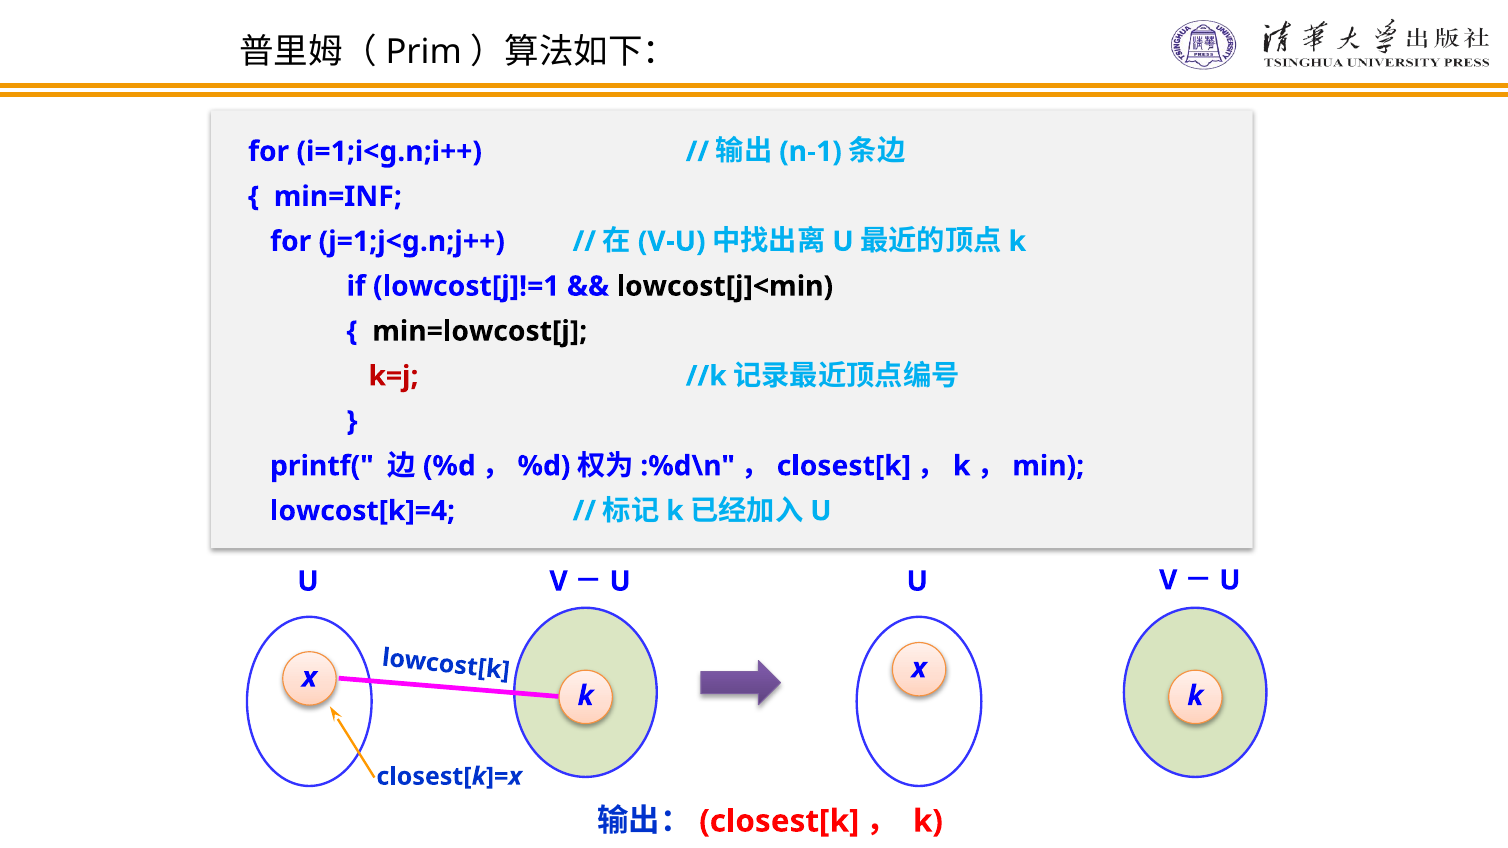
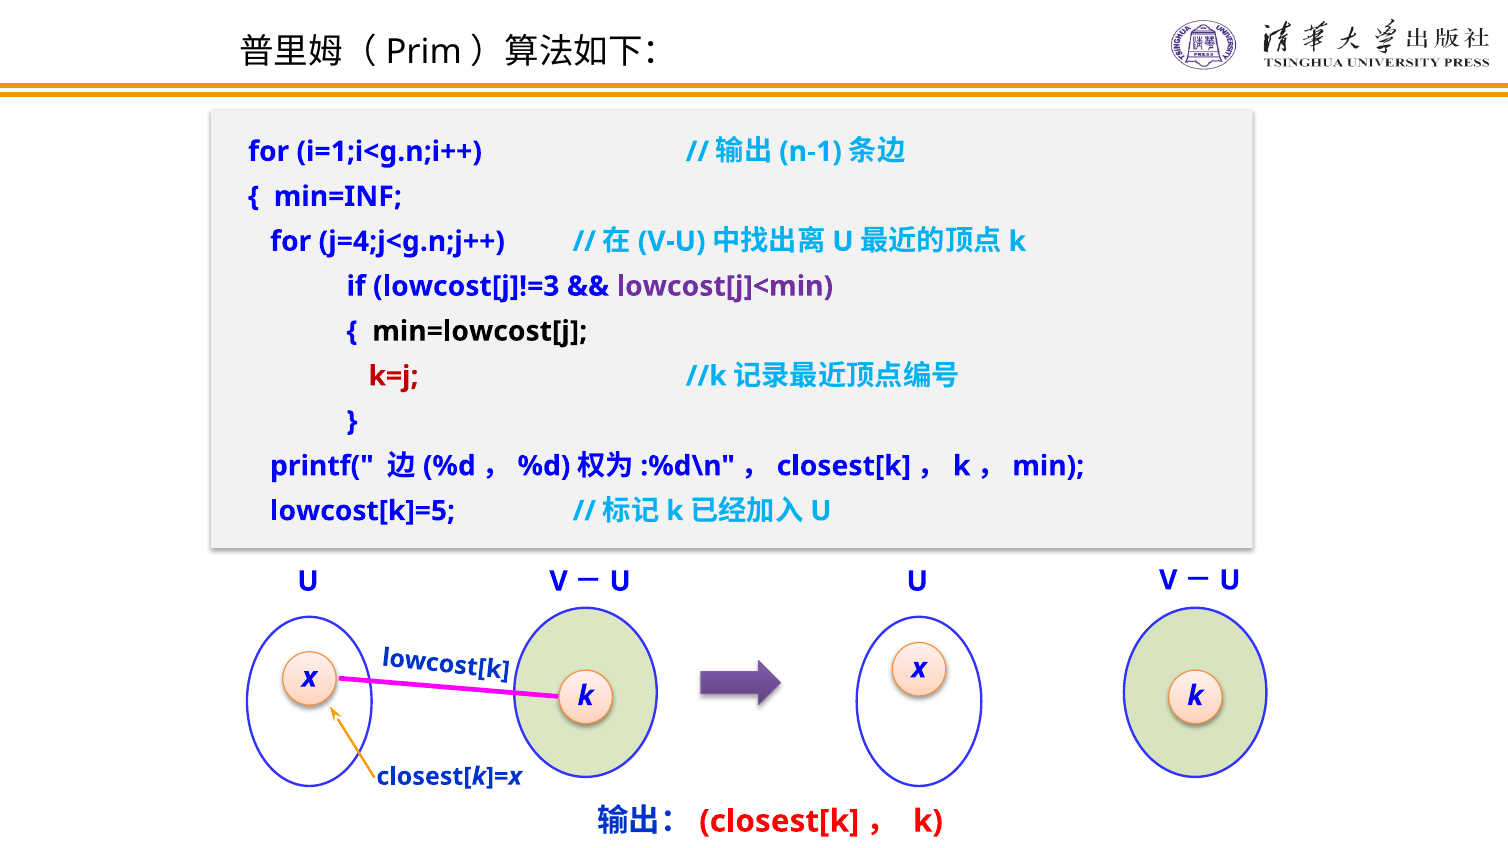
j=1;j<g.n;j++: j=1;j<g.n;j++ -> j=4;j<g.n;j++ (412, 241)
lowcost[j]!=1: lowcost[j]!=1 -> lowcost[j]!=3 (466, 286)
lowcost[j]<min colour: black -> purple (725, 286)
lowcost[k]=4: lowcost[k]=4 -> lowcost[k]=5 (363, 511)
